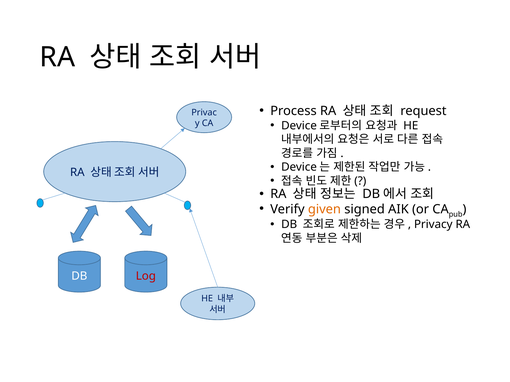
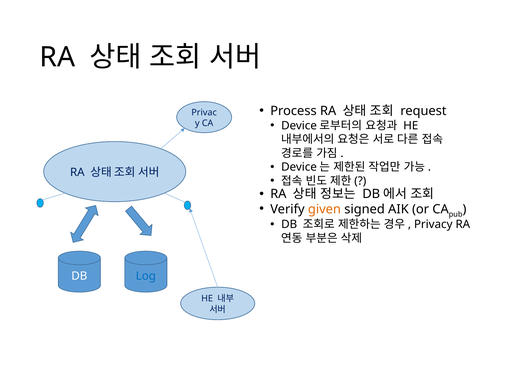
Log colour: red -> blue (146, 276)
